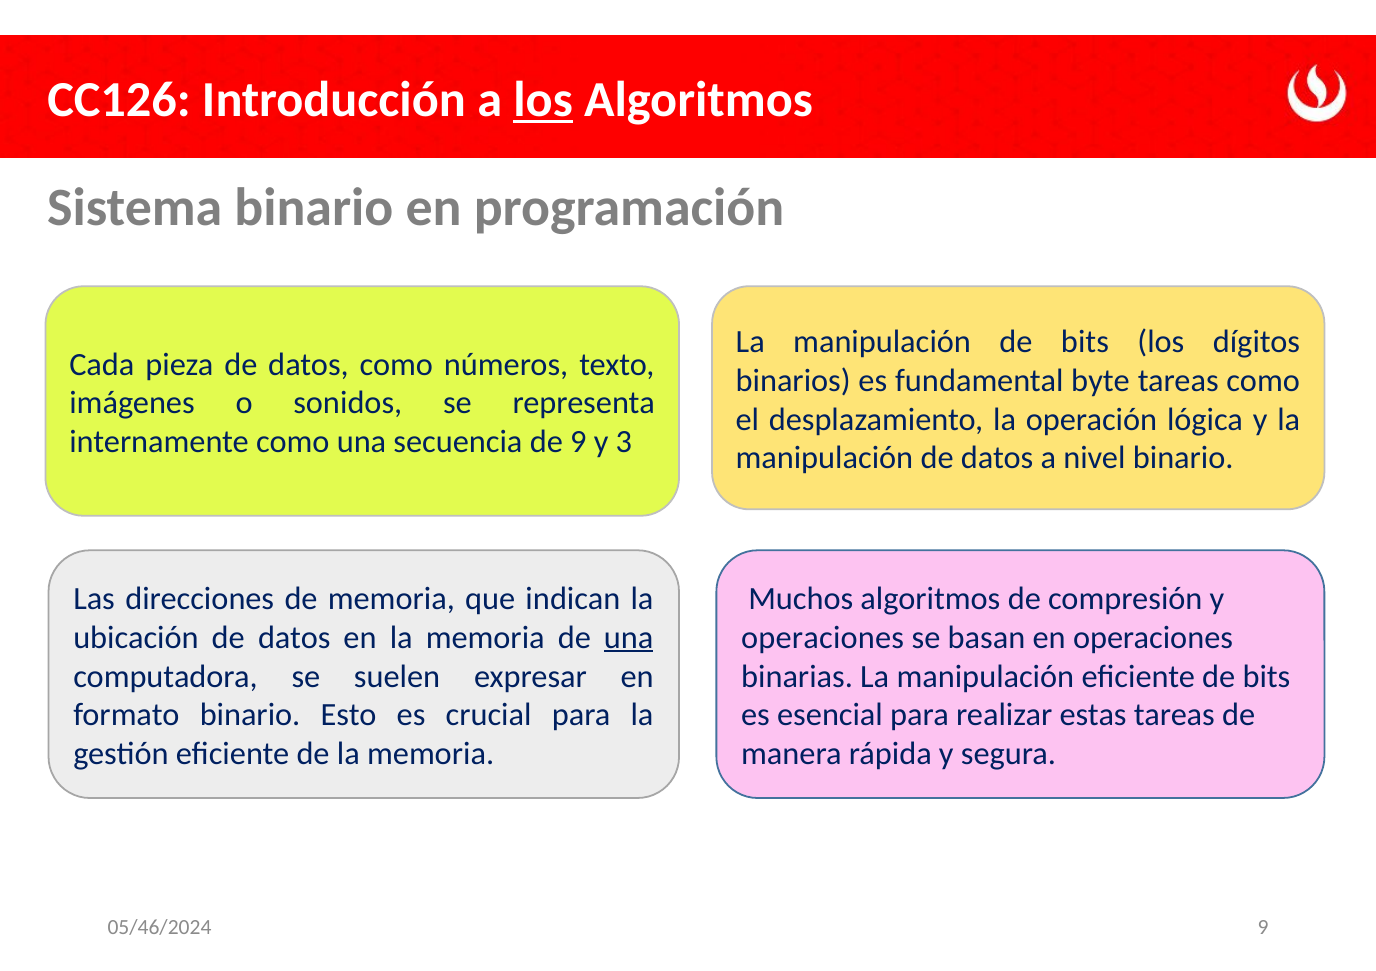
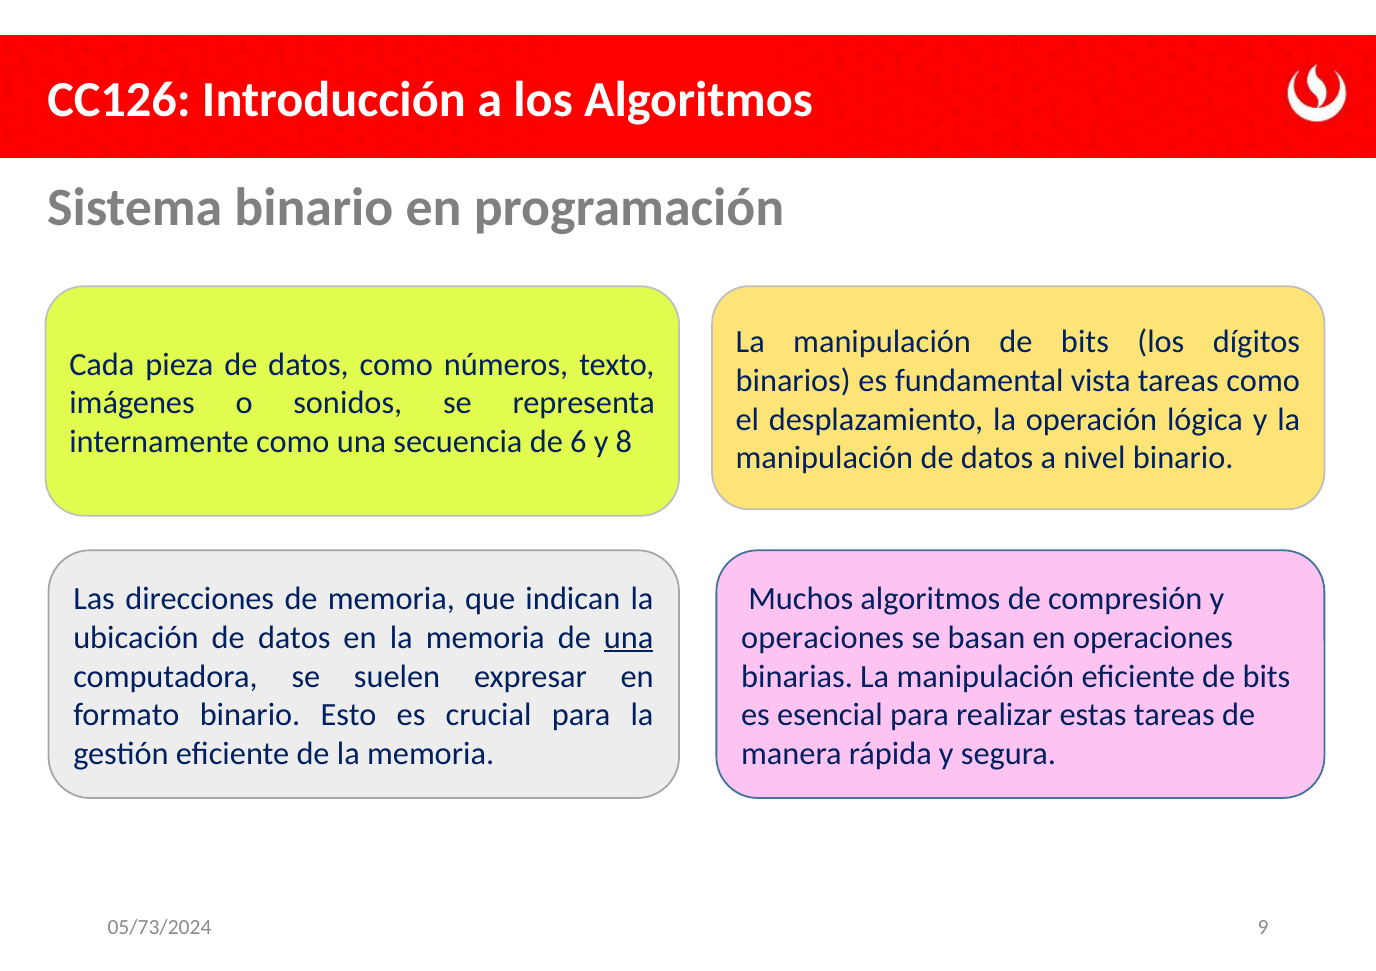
los underline: present -> none (543, 99)
byte: byte -> vista (1101, 380)
de 9: 9 -> 6 (578, 442)
3: 3 -> 8 (624, 442)
05/46/2024: 05/46/2024 -> 05/73/2024 (159, 927)
